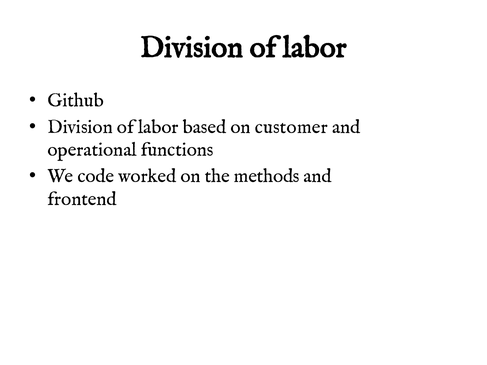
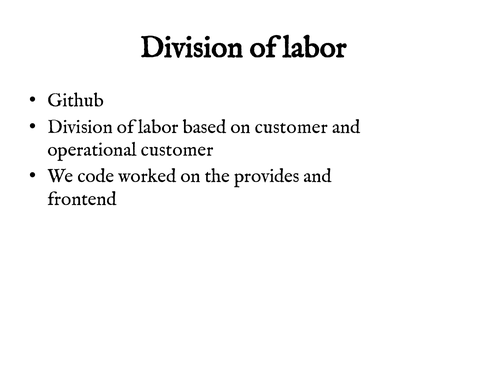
operational functions: functions -> customer (177, 150)
methods: methods -> provides (267, 176)
